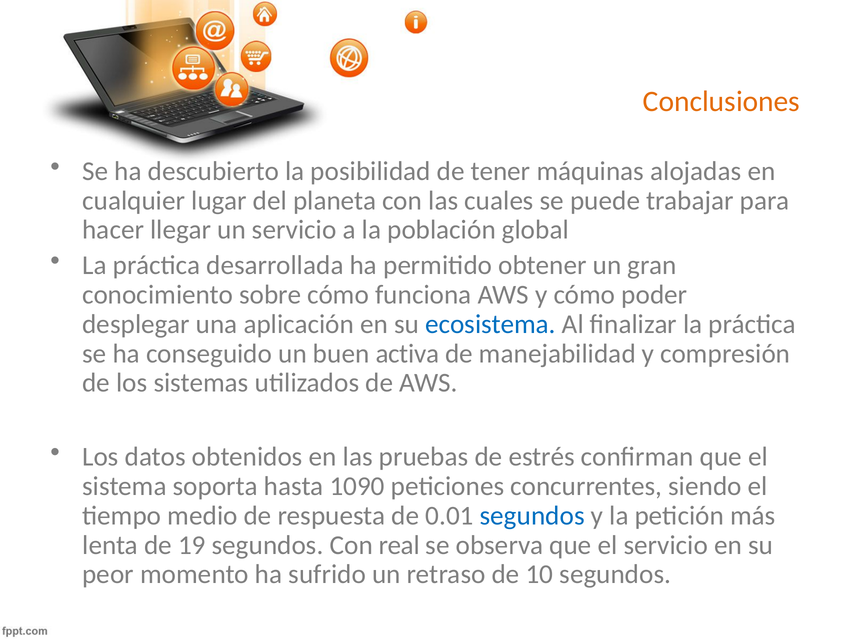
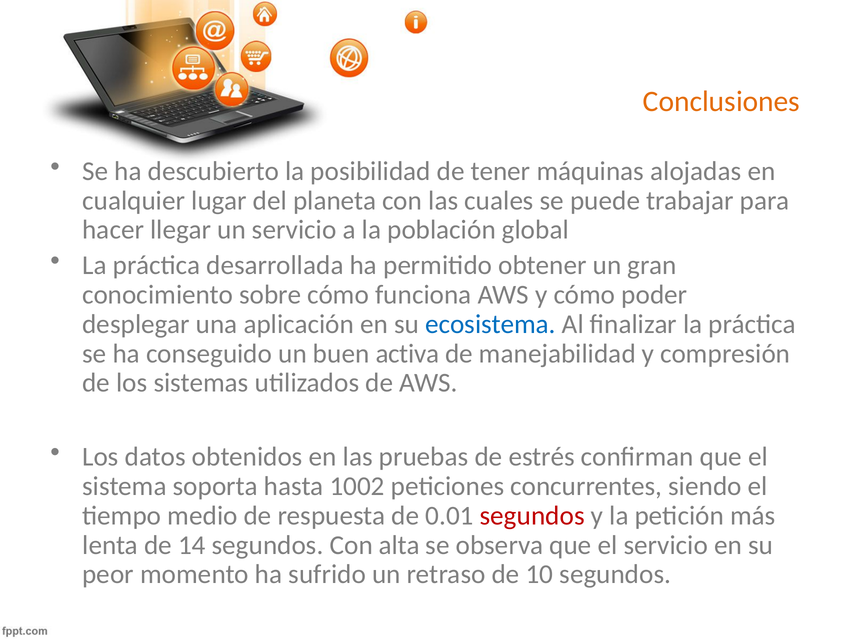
1090: 1090 -> 1002 (357, 486)
segundos colour: blue -> red (532, 516)
19: 19 -> 14 (192, 545)
real: real -> alta (399, 545)
